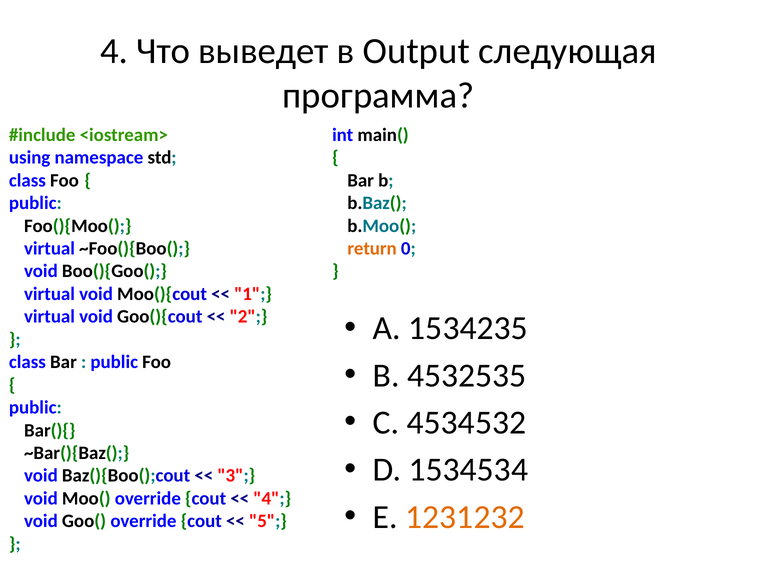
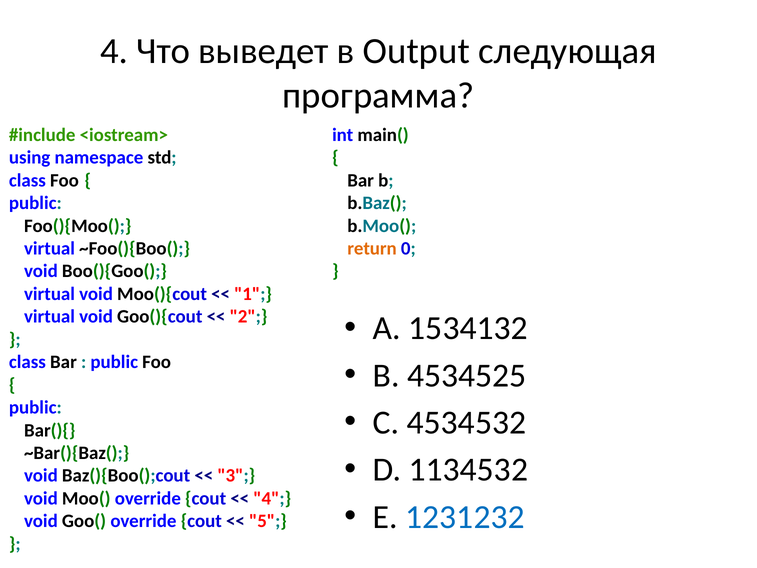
1534235: 1534235 -> 1534132 (468, 328)
4532535: 4532535 -> 4534525 (467, 375)
1534534: 1534534 -> 1134532 (468, 470)
1231232 colour: orange -> blue (465, 517)
